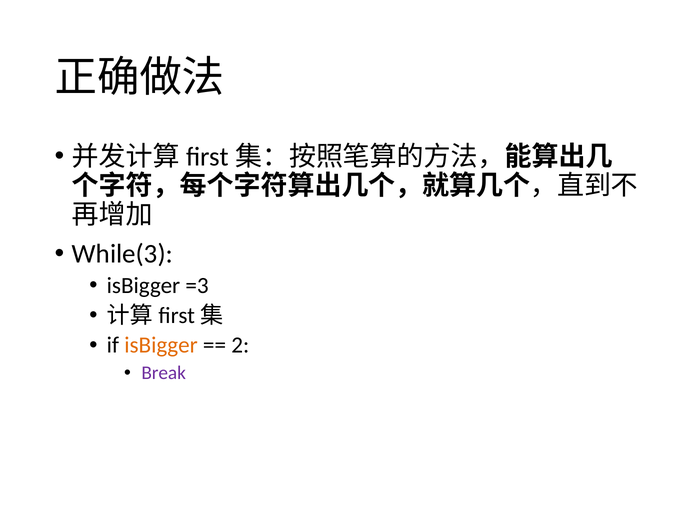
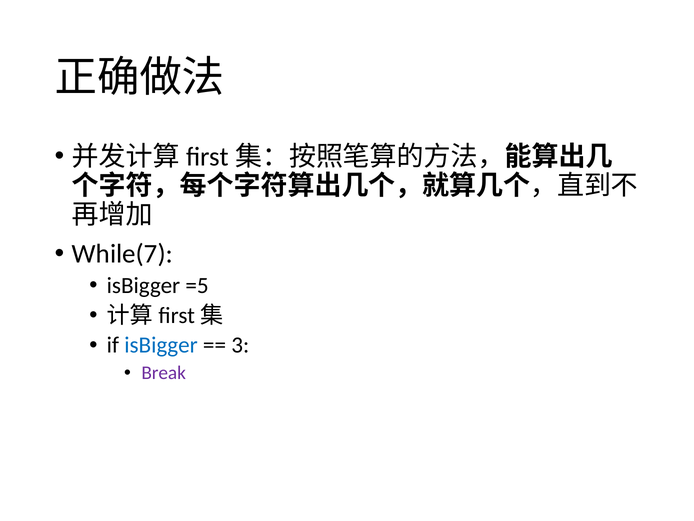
While(3: While(3 -> While(7 (122, 254)
=3: =3 -> =5 (197, 285)
isBigger colour: orange -> blue (161, 345)
2: 2 -> 3 (240, 345)
